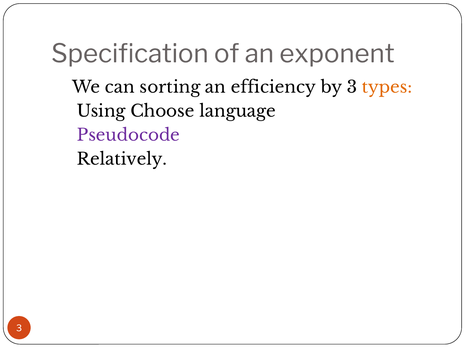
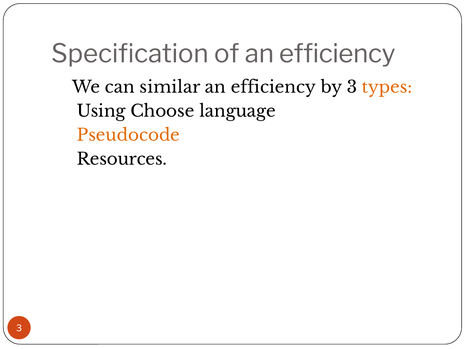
of an exponent: exponent -> efficiency (337, 54)
sorting: sorting -> similar (170, 87)
Pseudocode colour: purple -> orange (128, 135)
Relatively: Relatively -> Resources (122, 159)
